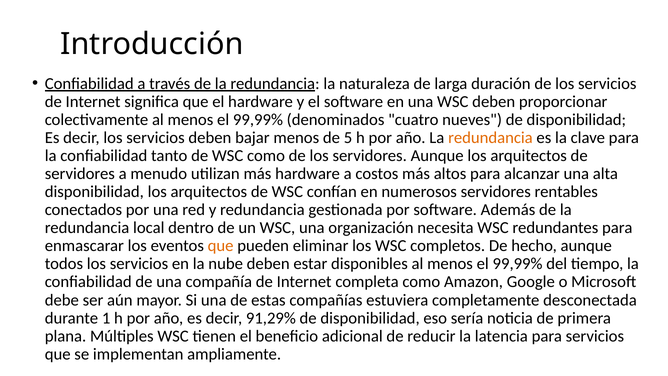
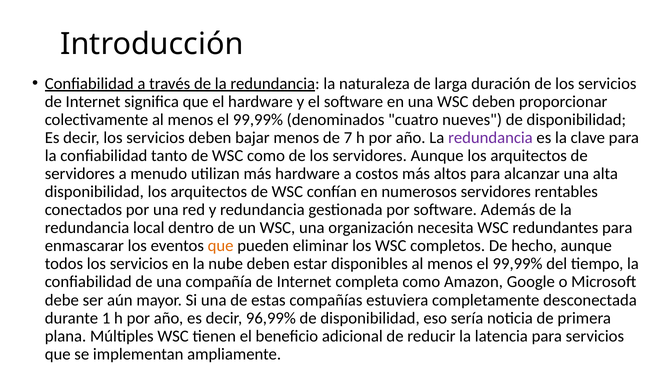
5: 5 -> 7 (348, 138)
redundancia colour: orange -> purple (490, 138)
91,29%: 91,29% -> 96,99% (271, 318)
